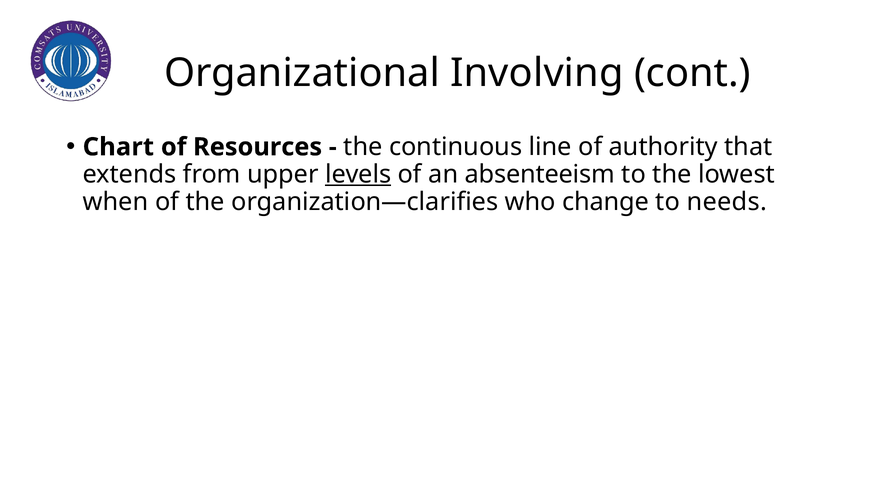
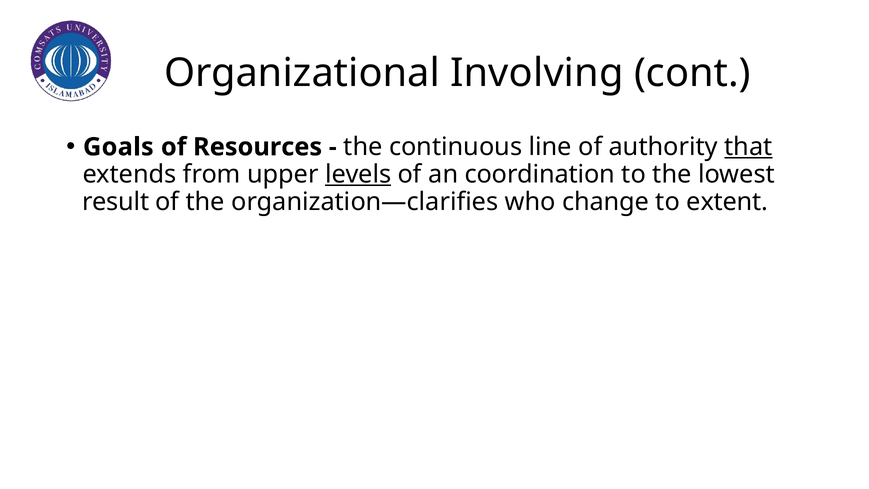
Chart: Chart -> Goals (118, 147)
that underline: none -> present (748, 147)
absenteeism: absenteeism -> coordination (540, 174)
when: when -> result (116, 202)
needs: needs -> extent (727, 202)
